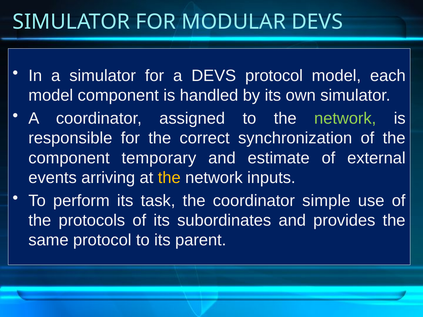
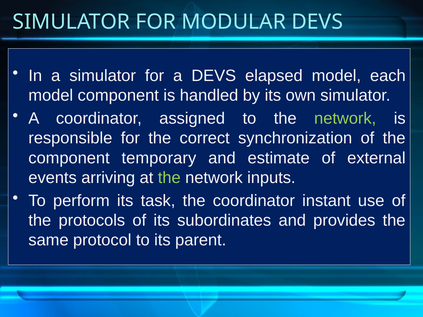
DEVS protocol: protocol -> elapsed (274, 76)
the colour: yellow -> light green (169, 178)
simple: simple -> instant (326, 201)
